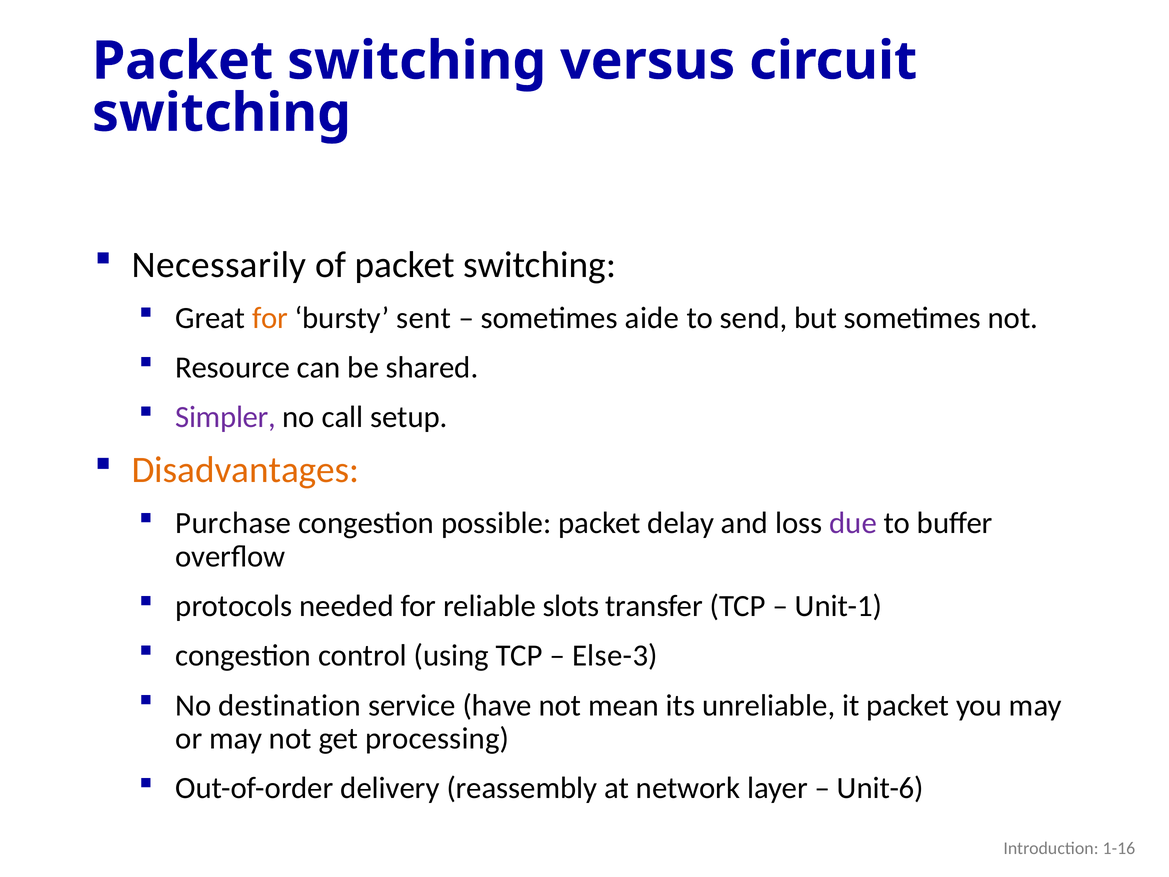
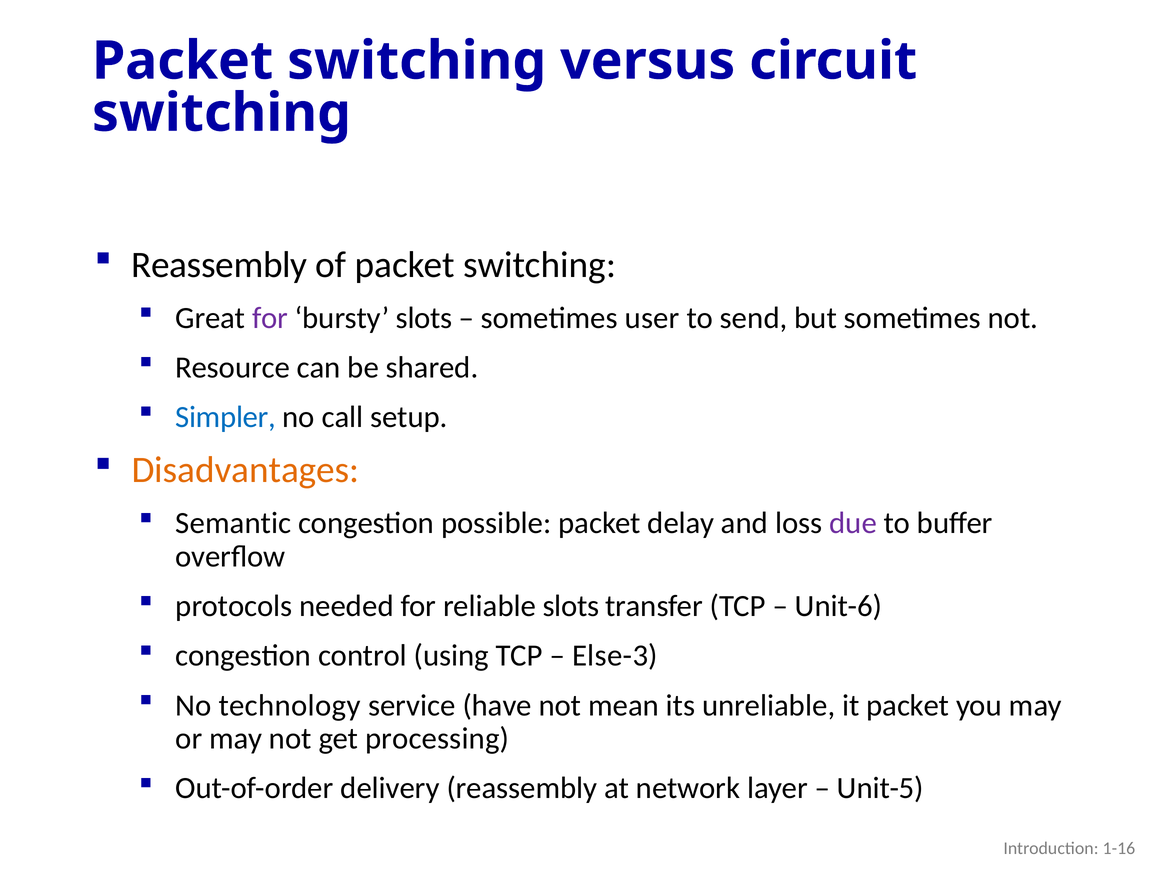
Necessarily: Necessarily -> Reassembly (219, 265)
for colour: orange -> purple (270, 318)
bursty sent: sent -> slots (424, 318)
aide: aide -> user (652, 318)
Simpler colour: purple -> blue (226, 417)
Purchase: Purchase -> Semantic (233, 523)
Unit-1: Unit-1 -> Unit-6 (838, 606)
destination: destination -> technology (290, 705)
Unit-6: Unit-6 -> Unit-5 (880, 788)
